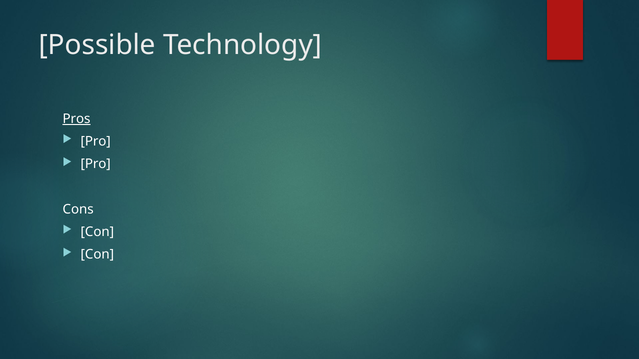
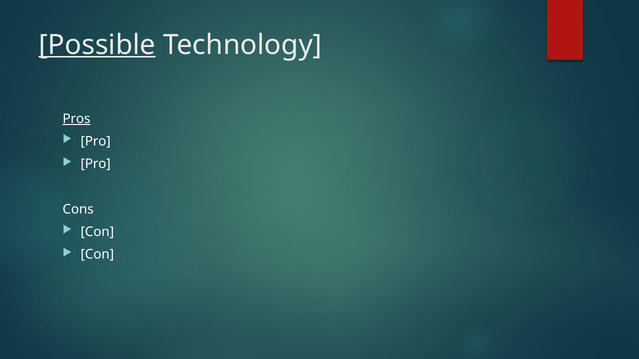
Possible underline: none -> present (97, 45)
